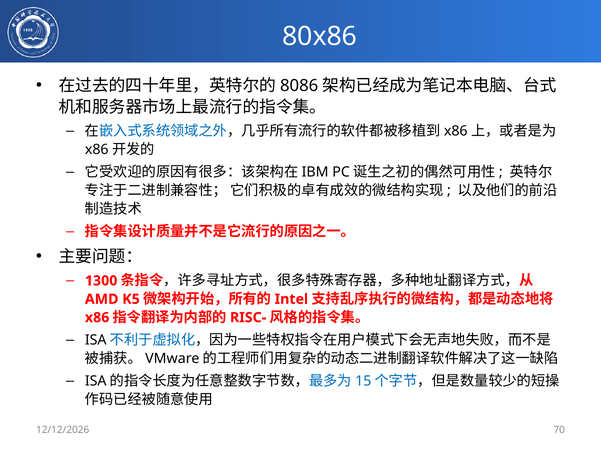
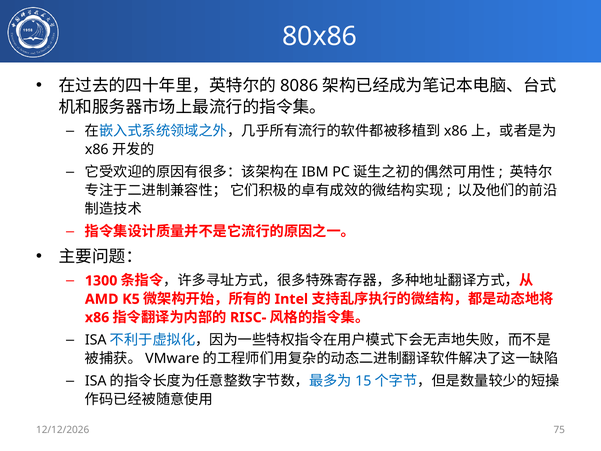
70: 70 -> 75 (559, 430)
